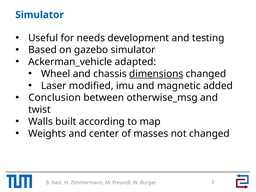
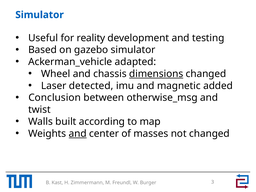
needs: needs -> reality (91, 38)
modified: modified -> detected (91, 86)
and underline: none -> present (78, 134)
